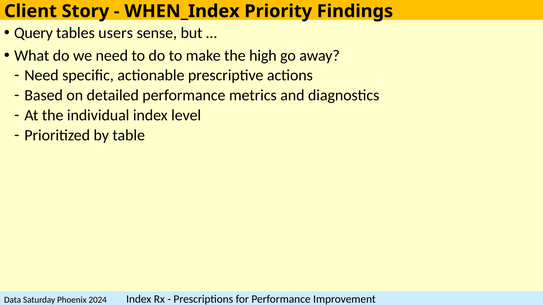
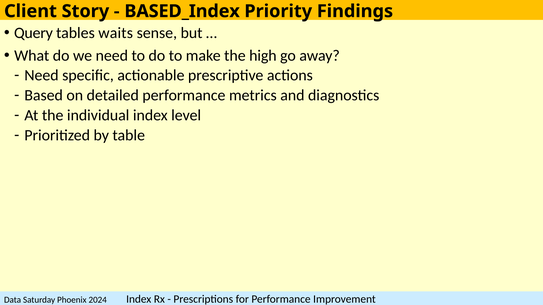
WHEN_Index: WHEN_Index -> BASED_Index (182, 11)
users: users -> waits (116, 33)
